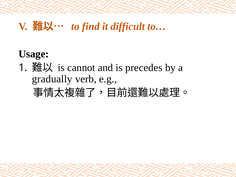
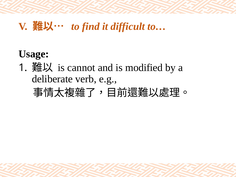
precedes: precedes -> modified (144, 68)
gradually: gradually -> deliberate (52, 79)
